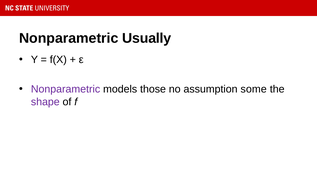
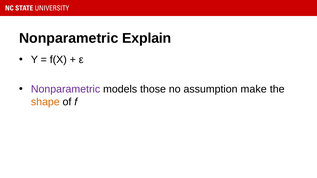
Usually: Usually -> Explain (147, 38)
some: some -> make (254, 89)
shape colour: purple -> orange (45, 102)
